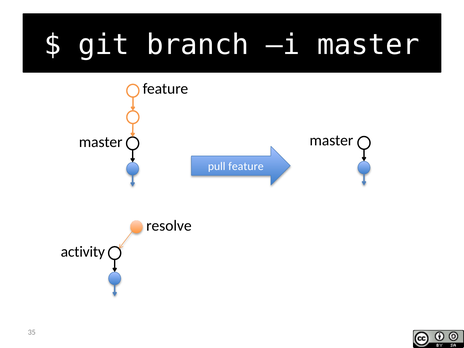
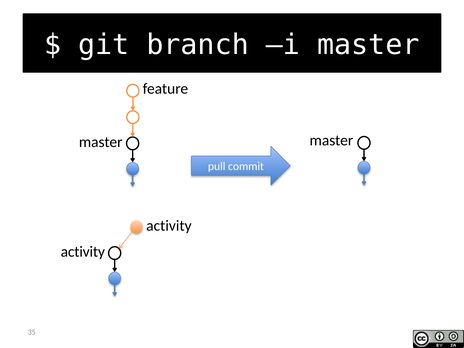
pull feature: feature -> commit (246, 166)
resolve: resolve -> activity (169, 226)
